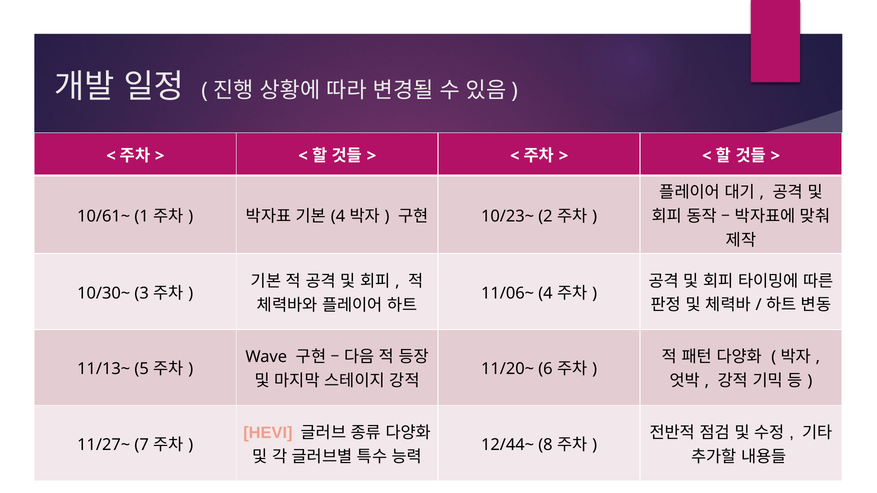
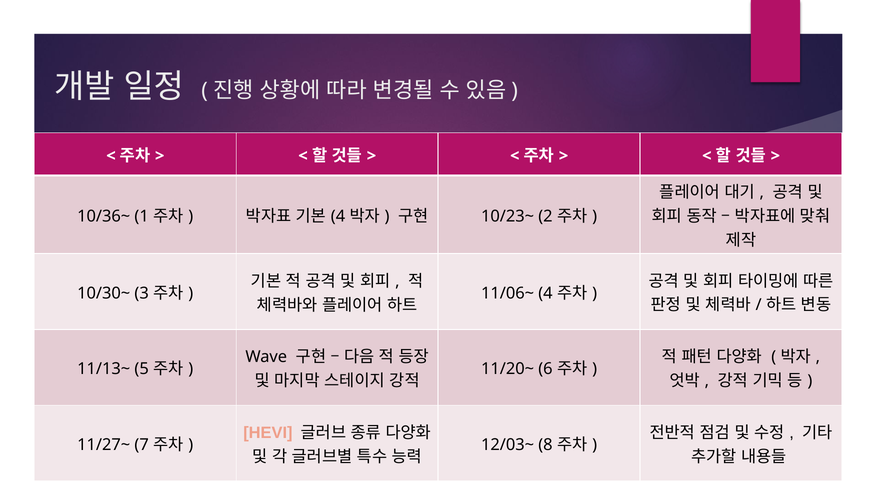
10/61~: 10/61~ -> 10/36~ (104, 216)
12/44~: 12/44~ -> 12/03~ (508, 445)
